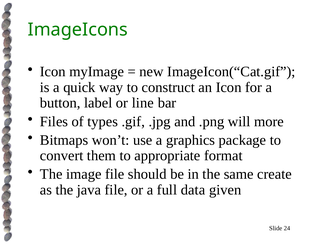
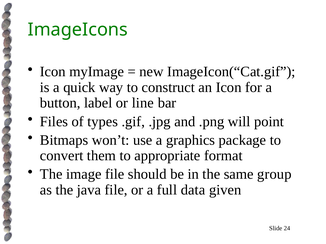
more: more -> point (269, 122)
create: create -> group (274, 175)
